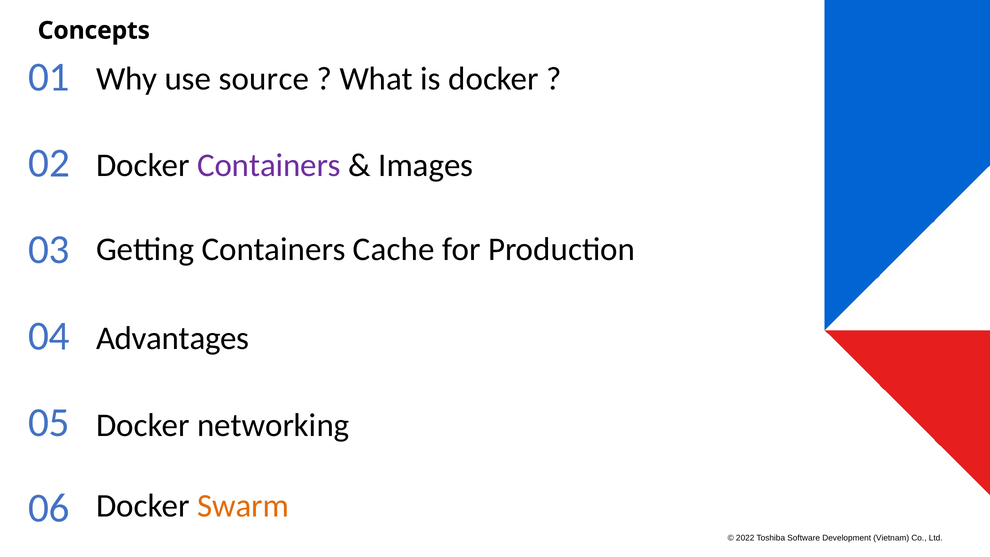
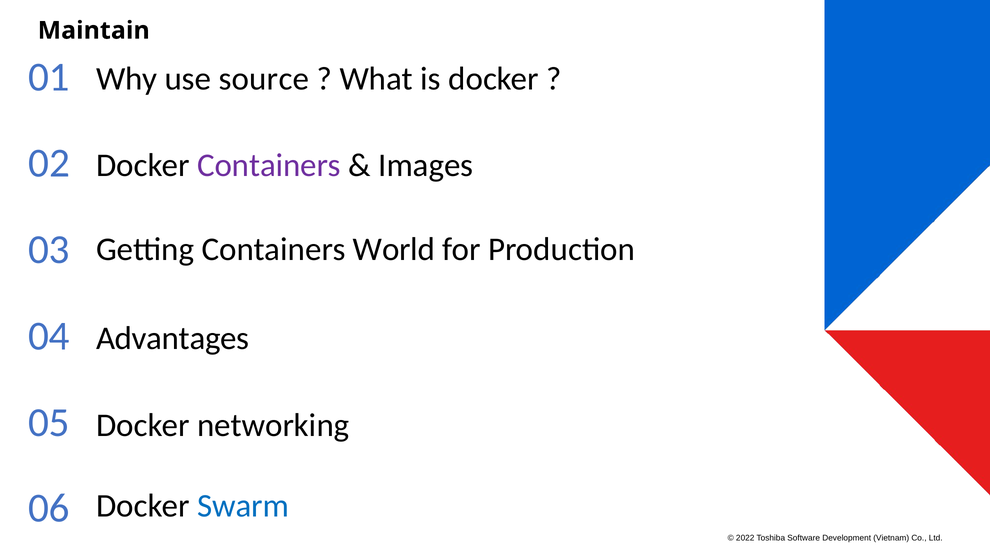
Concepts: Concepts -> Maintain (94, 31)
Cache: Cache -> World (394, 250)
Swarm colour: orange -> blue (243, 506)
